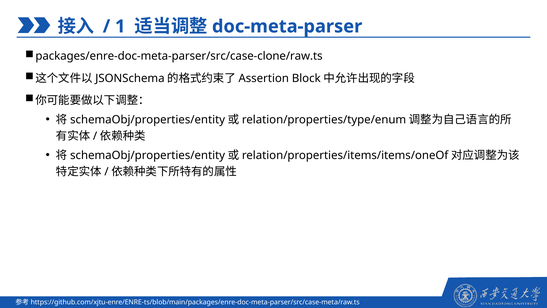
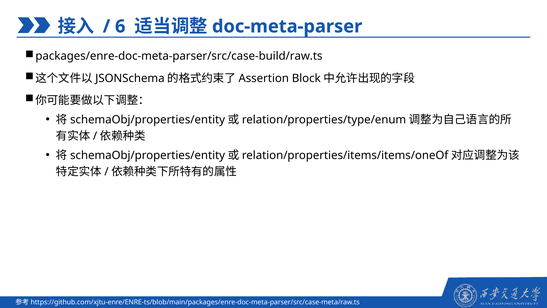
1: 1 -> 6 (120, 26)
packages/enre-doc-meta-parser/src/case-clone/raw.ts: packages/enre-doc-meta-parser/src/case-clone/raw.ts -> packages/enre-doc-meta-parser/src/case-build/raw.ts (179, 56)
